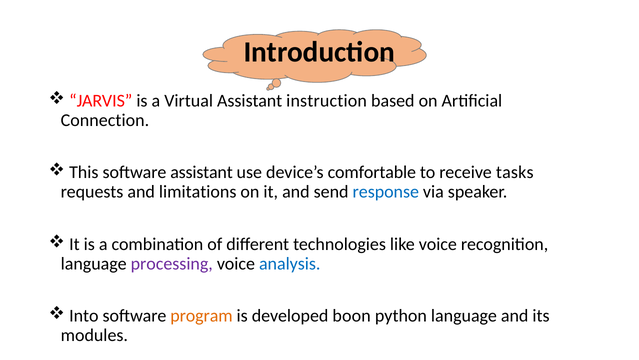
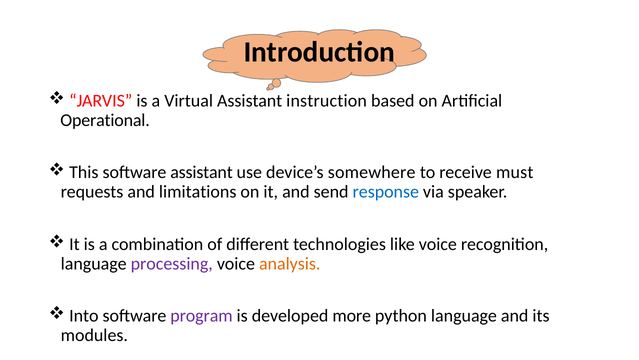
Connection: Connection -> Operational (105, 120)
comfortable: comfortable -> somewhere (372, 172)
tasks: tasks -> must (515, 172)
analysis colour: blue -> orange (290, 263)
program colour: orange -> purple (201, 315)
boon: boon -> more (352, 315)
